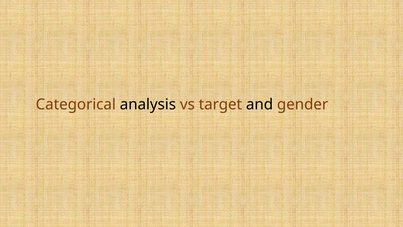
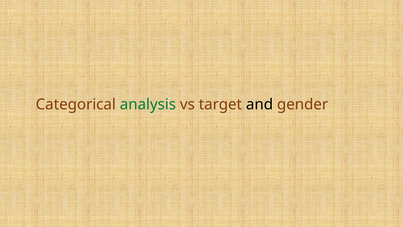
analysis colour: black -> green (148, 104)
